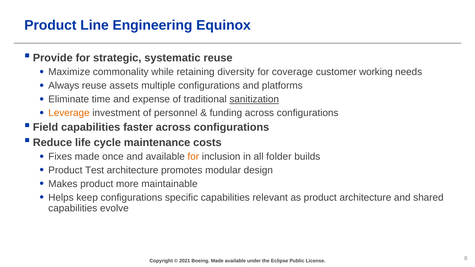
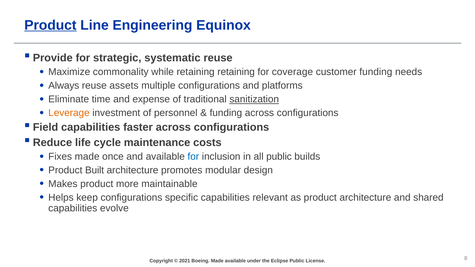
Product underline: none -> present (50, 25)
retaining diversity: diversity -> retaining (236, 72)
customer working: working -> funding (376, 72)
for colour: orange -> blue (193, 157)
all folder: folder -> public (279, 157)
Test: Test -> Built (95, 170)
